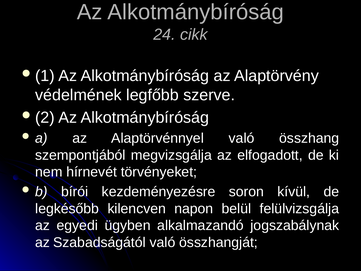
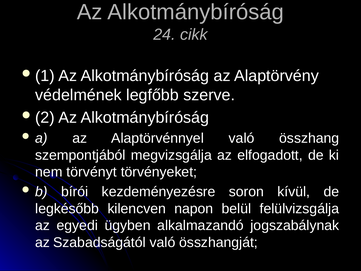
hírnevét: hírnevét -> törvényt (92, 172)
